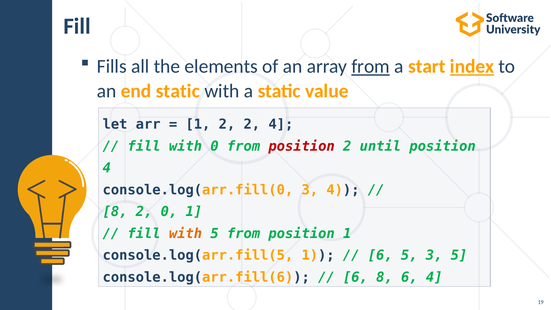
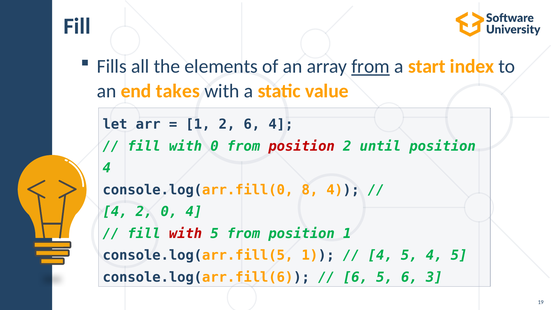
index underline: present -> none (472, 67)
end static: static -> takes (178, 91)
2 2: 2 -> 6 (252, 124)
console.log(arr.fill(0 3: 3 -> 8 (310, 190)
8: 8 -> 4 (115, 212)
0 1: 1 -> 4 (194, 212)
with colour: orange -> red (186, 233)
6: 6 -> 4 (380, 255)
5 3: 3 -> 4 (434, 255)
6 8: 8 -> 5 (384, 277)
6 4: 4 -> 3 (434, 277)
